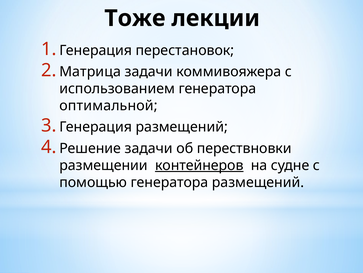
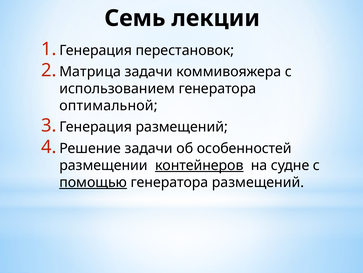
Тоже: Тоже -> Семь (135, 18)
перествновки: перествновки -> особенностей (244, 148)
помощью underline: none -> present (93, 182)
